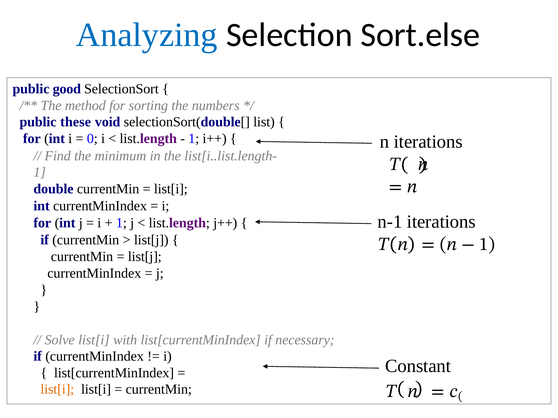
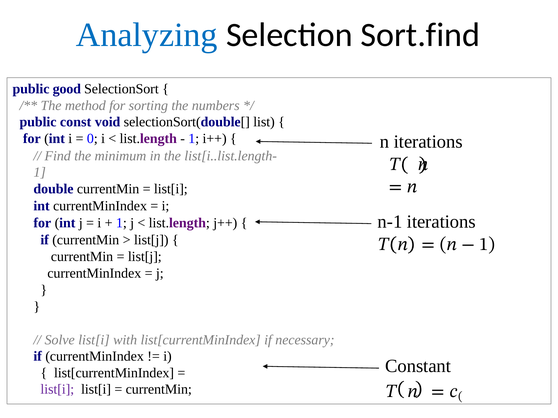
Sort.else: Sort.else -> Sort.find (420, 35)
these: these -> const (76, 122)
list[i colour: orange -> purple (57, 390)
